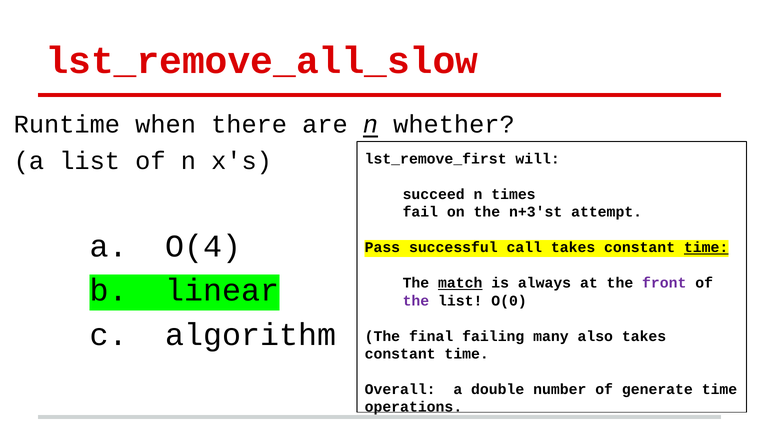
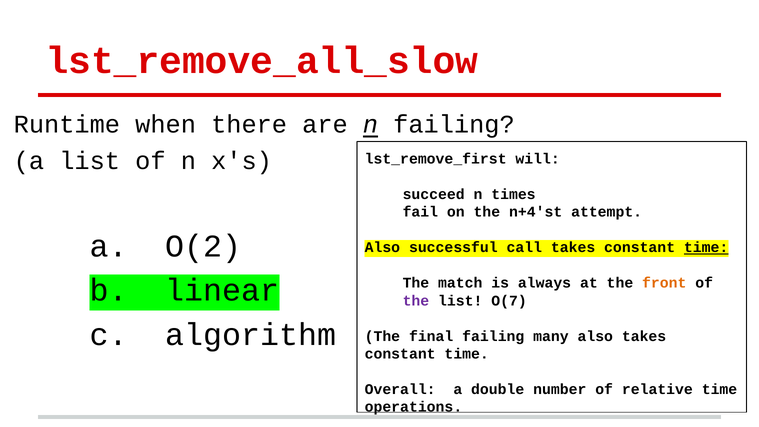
n whether: whether -> failing (454, 124)
n+3'st: n+3'st -> n+4'st (536, 212)
O(4: O(4 -> O(2 (203, 246)
Pass: Pass -> Also (382, 248)
match underline: present -> none (460, 283)
front colour: purple -> orange (664, 283)
O(0: O(0 -> O(7 (509, 301)
generate: generate -> relative (657, 389)
